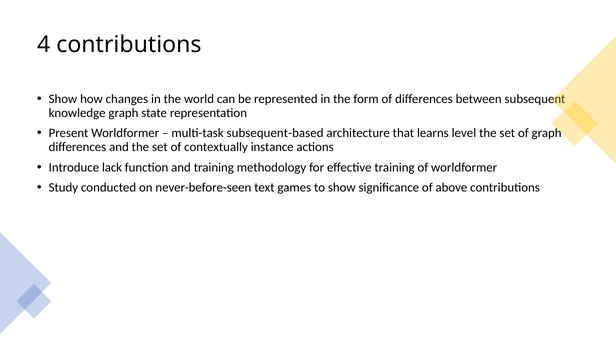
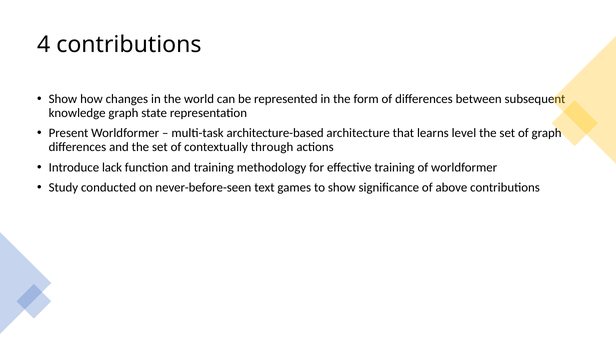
subsequent-based: subsequent-based -> architecture-based (275, 133)
instance: instance -> through (272, 147)
